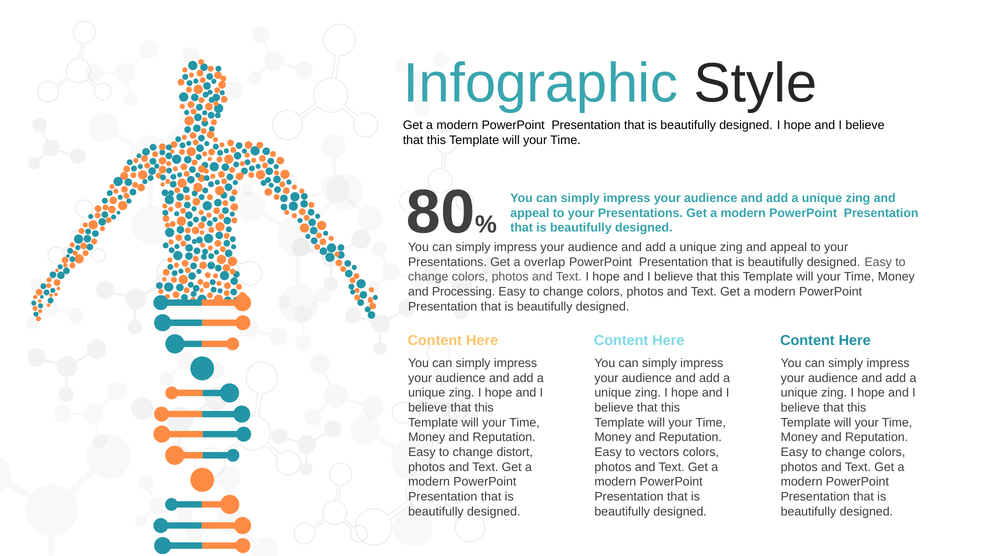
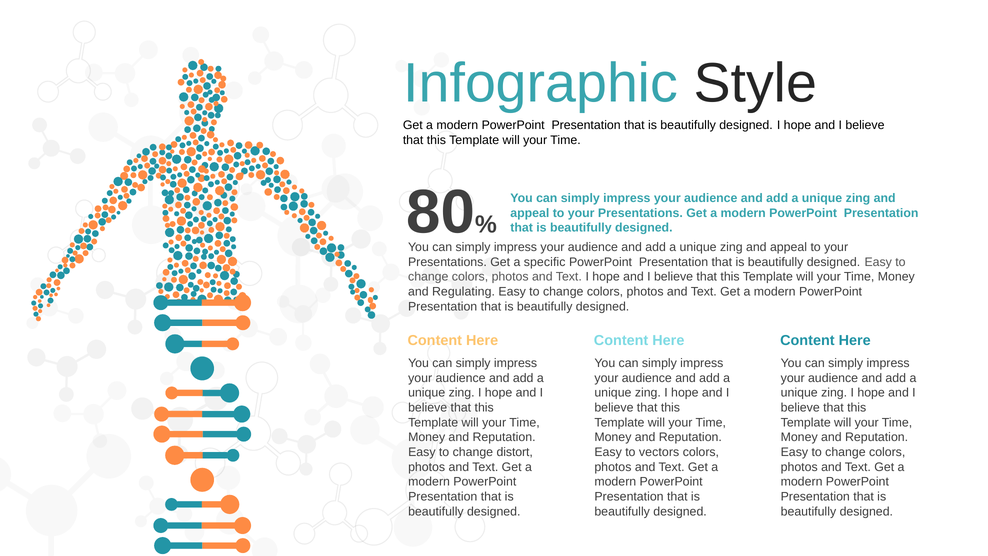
overlap: overlap -> specific (545, 262)
Processing: Processing -> Regulating (464, 292)
